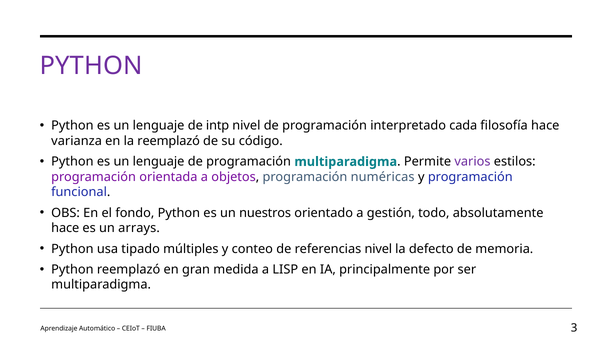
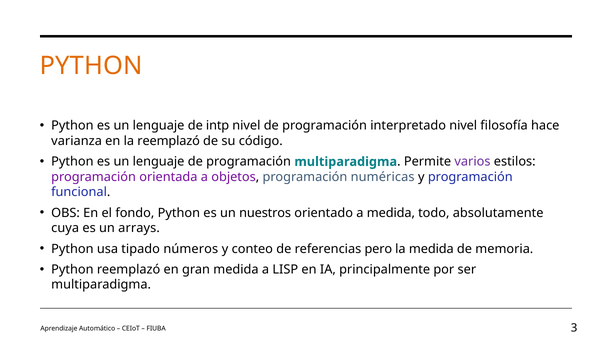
PYTHON colour: purple -> orange (91, 66)
interpretado cada: cada -> nivel (463, 126)
a gestión: gestión -> medida (391, 213)
hace: hace -> cuya (65, 228)
múltiples: múltiples -> números (191, 249)
referencias nivel: nivel -> pero (378, 249)
la defecto: defecto -> medida (431, 249)
